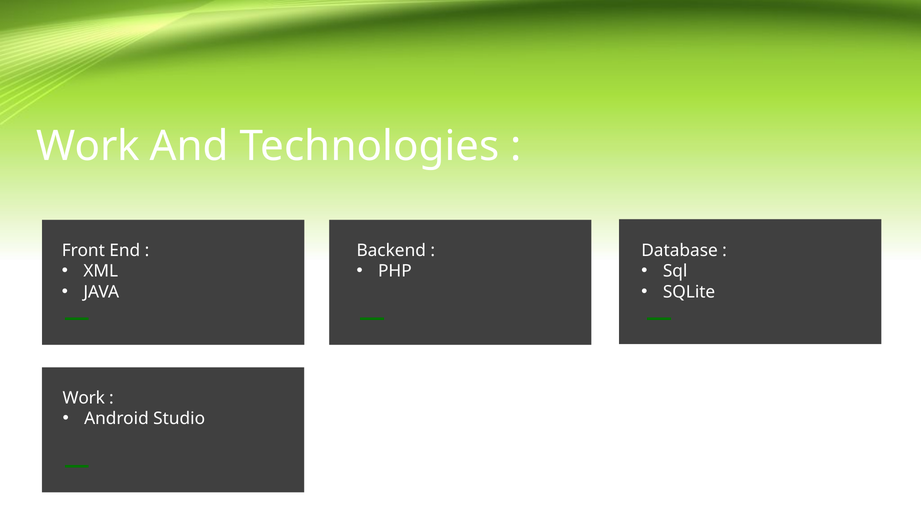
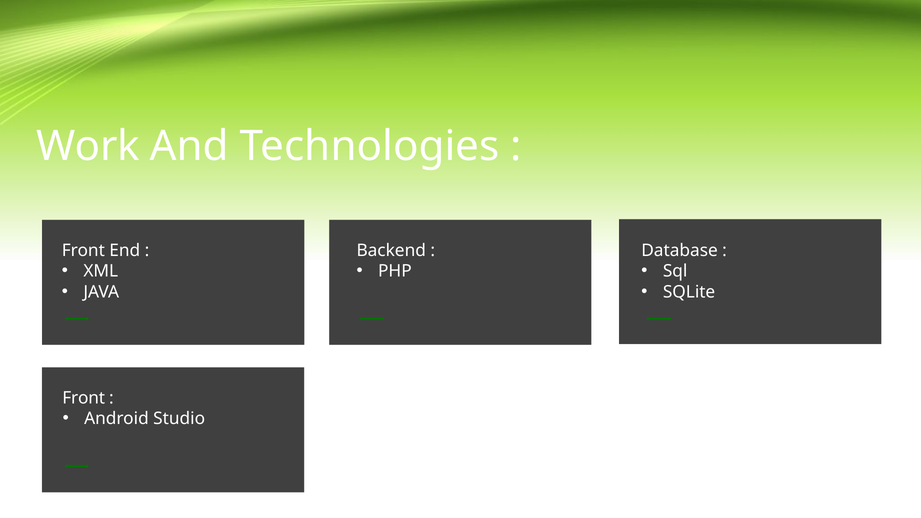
Work: Work -> Front (84, 398)
